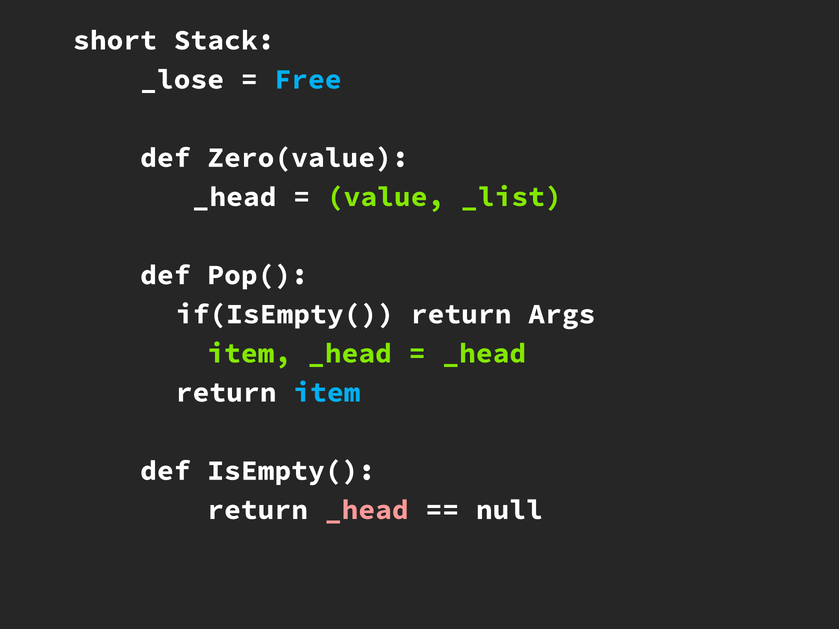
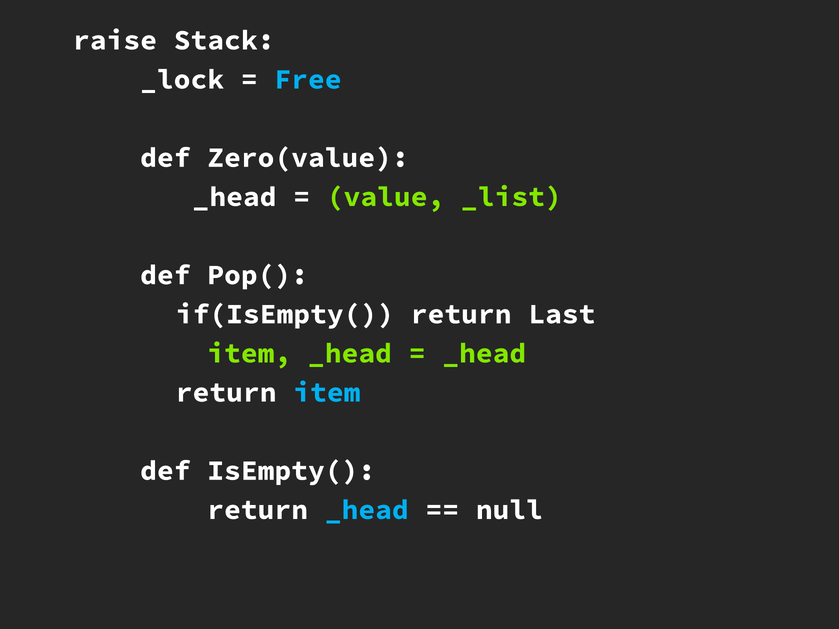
short: short -> raise (115, 40)
_lose: _lose -> _lock (182, 79)
Args: Args -> Last (562, 314)
_head colour: pink -> light blue (367, 510)
